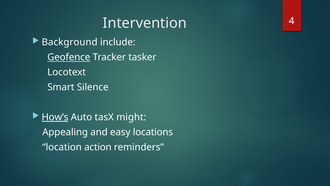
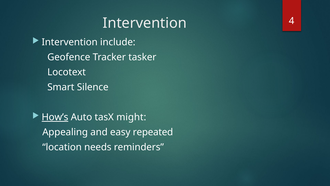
Background: Background -> Intervention (70, 42)
Geofence underline: present -> none (69, 57)
locations: locations -> repeated (153, 132)
action: action -> needs (98, 147)
